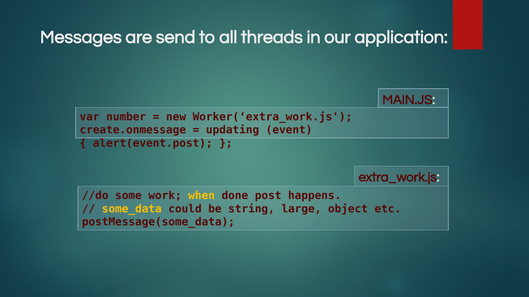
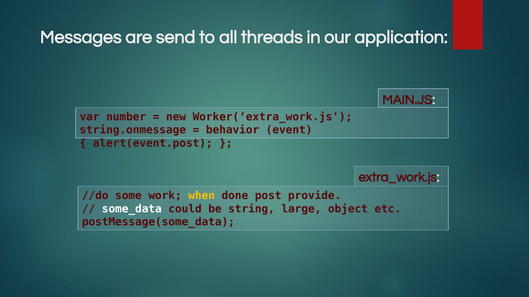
create.onmessage: create.onmessage -> string.onmessage (133, 130)
updating: updating -> behavior (233, 130)
happens: happens -> provide (315, 196)
some_data colour: yellow -> white (132, 209)
